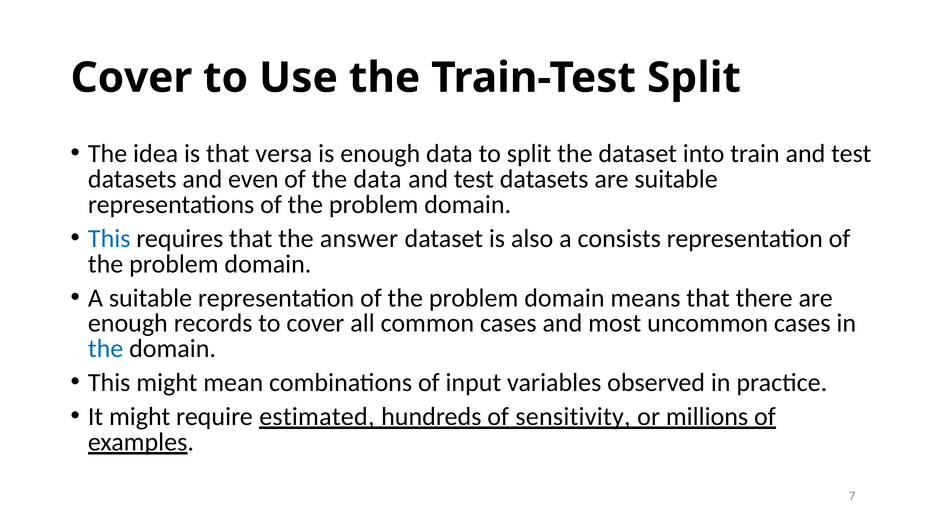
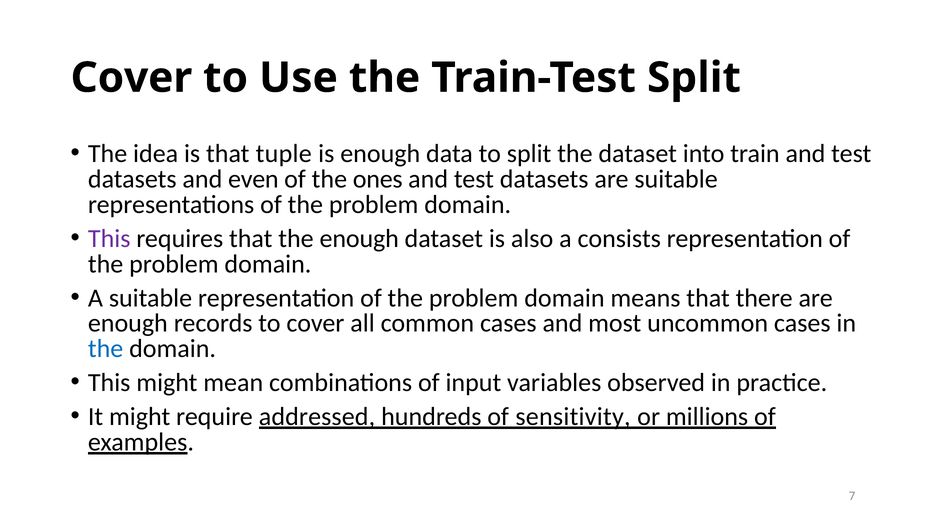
versa: versa -> tuple (284, 154)
the data: data -> ones (378, 179)
This colour: blue -> purple (109, 238)
the answer: answer -> enough (359, 238)
estimated: estimated -> addressed (317, 417)
